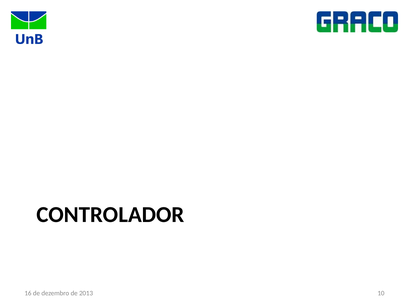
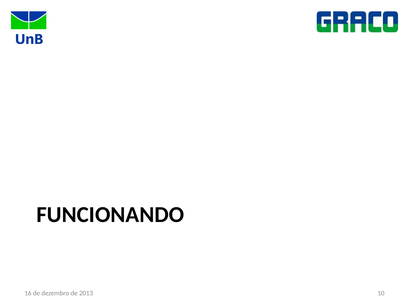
CONTROLADOR: CONTROLADOR -> FUNCIONANDO (110, 214)
